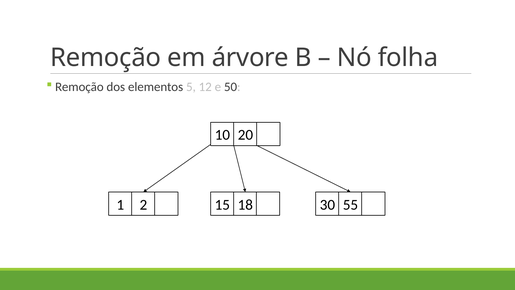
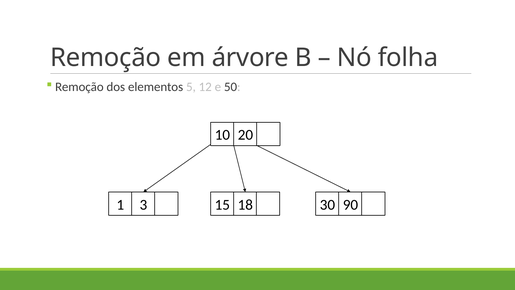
2: 2 -> 3 (143, 205)
55: 55 -> 90 (350, 205)
